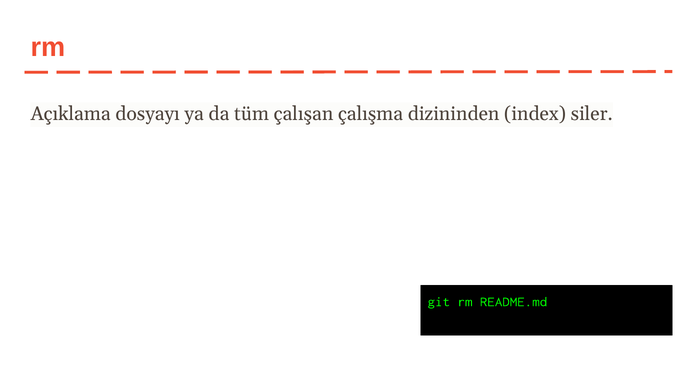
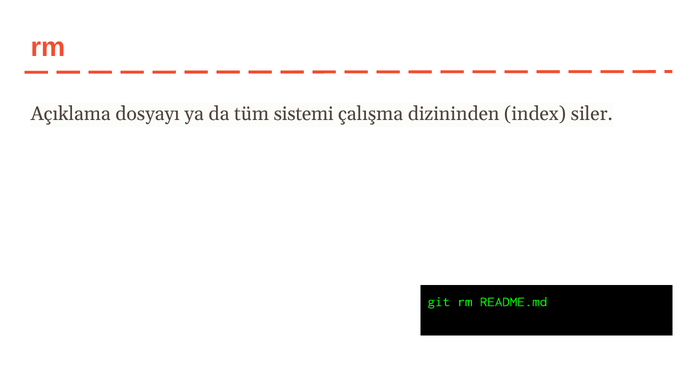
çalışan: çalışan -> sistemi (304, 114)
